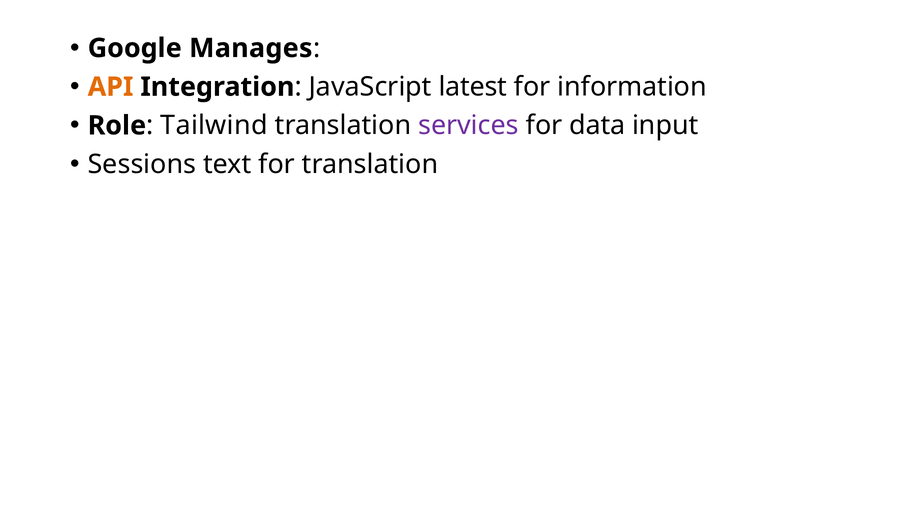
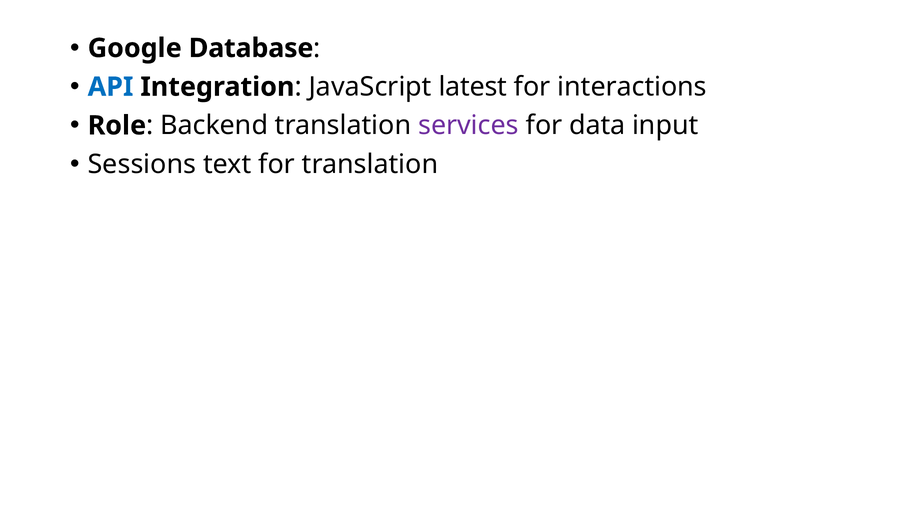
Manages: Manages -> Database (251, 48)
API colour: orange -> blue (111, 87)
information: information -> interactions (632, 87)
Tailwind: Tailwind -> Backend (214, 126)
